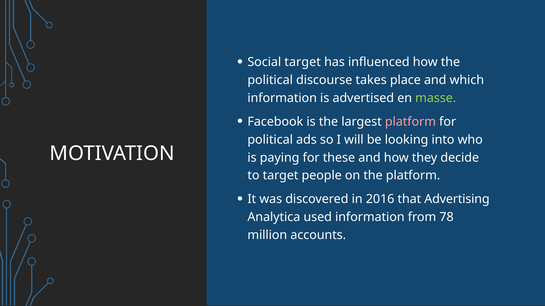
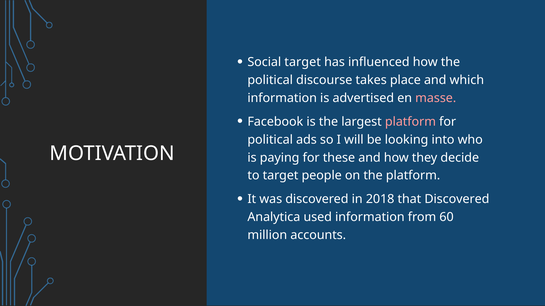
masse colour: light green -> pink (436, 98)
2016: 2016 -> 2018 (380, 199)
that Advertising: Advertising -> Discovered (457, 199)
78: 78 -> 60 (447, 217)
